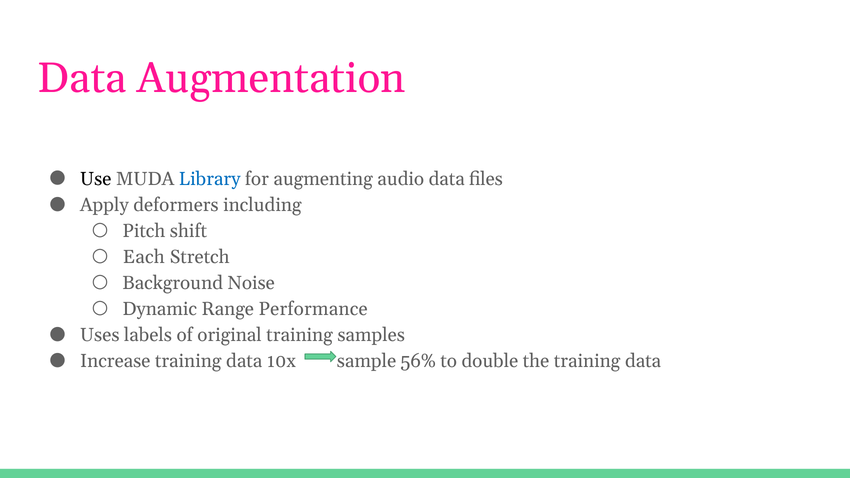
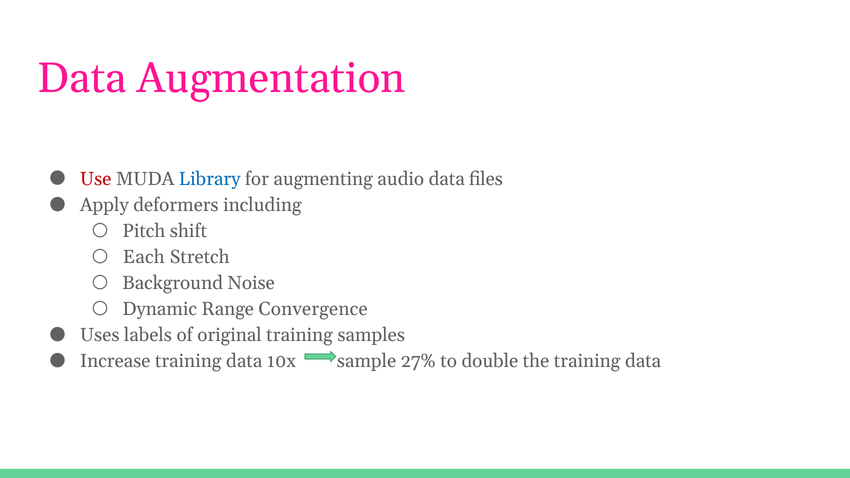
Use colour: black -> red (96, 179)
Performance: Performance -> Convergence (313, 309)
56%: 56% -> 27% (418, 361)
